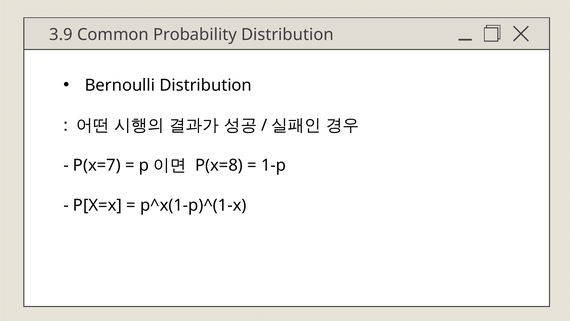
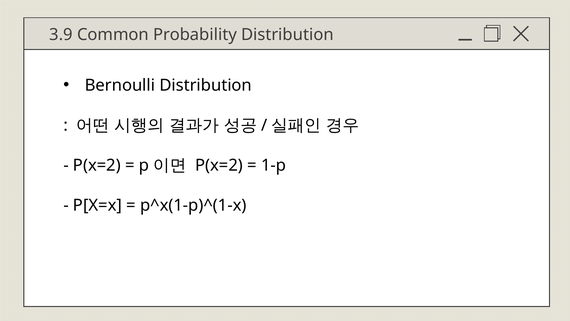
P(x=7: P(x=7 -> P(x=2 (97, 165)
P(x=8: P(x=8 -> P(x=2 (219, 165)
